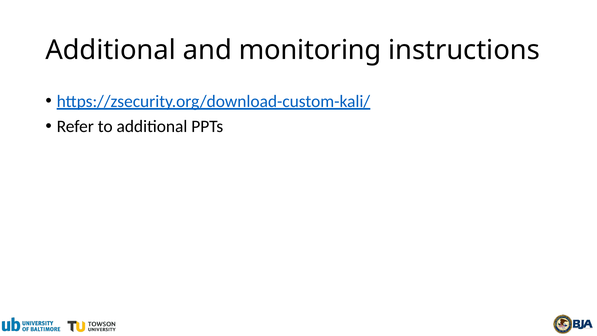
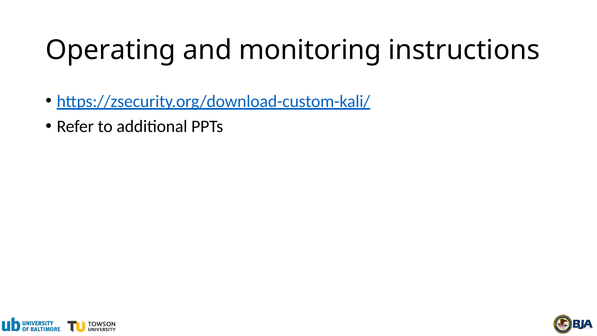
Additional: Additional -> Operating (111, 50)
